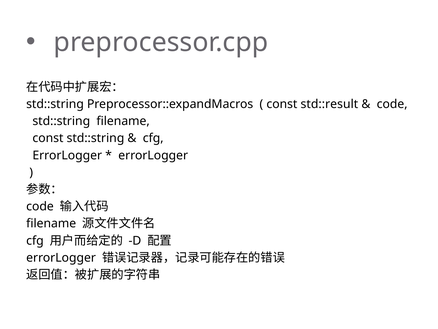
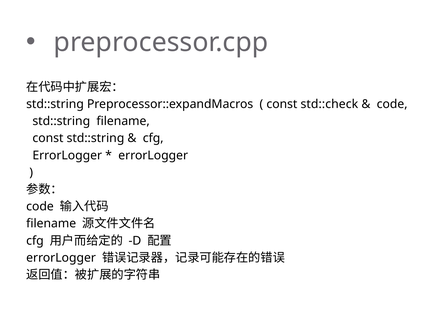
std::result: std::result -> std::check (329, 104)
